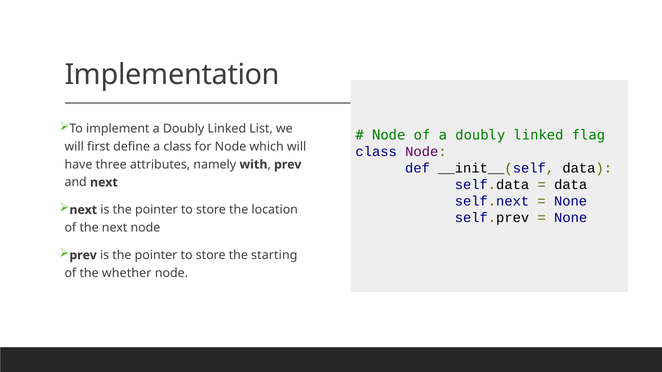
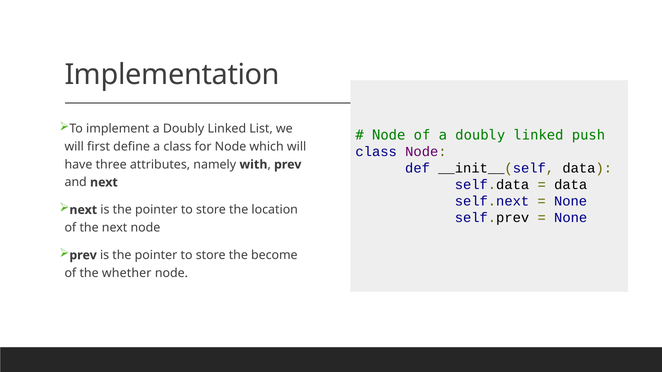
flag: flag -> push (588, 135)
starting: starting -> become (274, 255)
